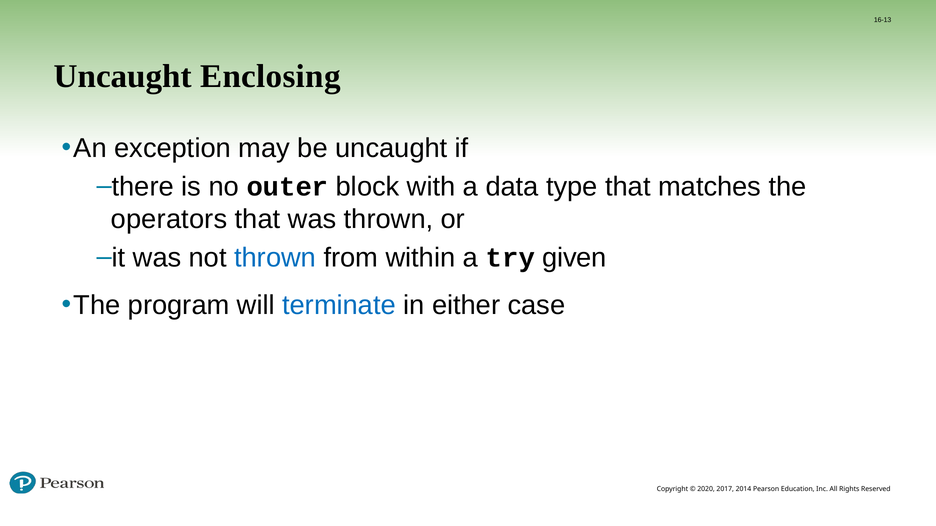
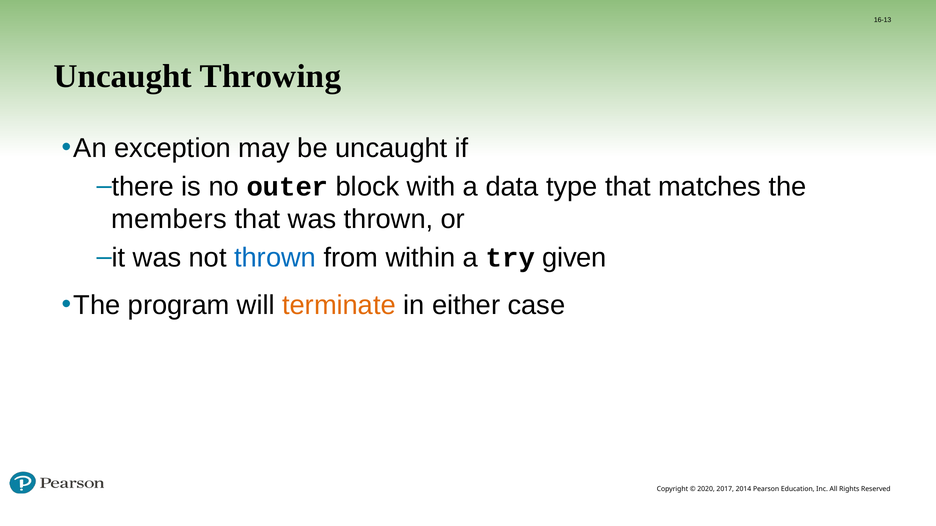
Enclosing: Enclosing -> Throwing (271, 76)
operators: operators -> members (169, 220)
terminate colour: blue -> orange (339, 306)
